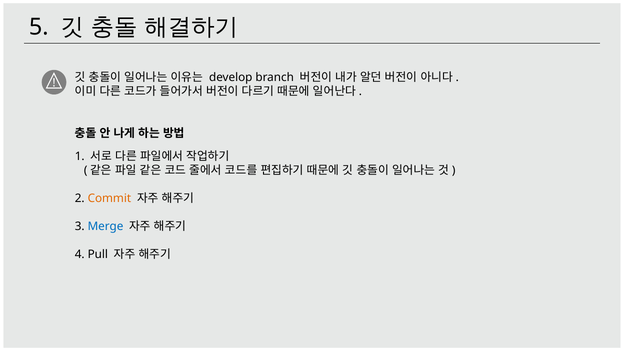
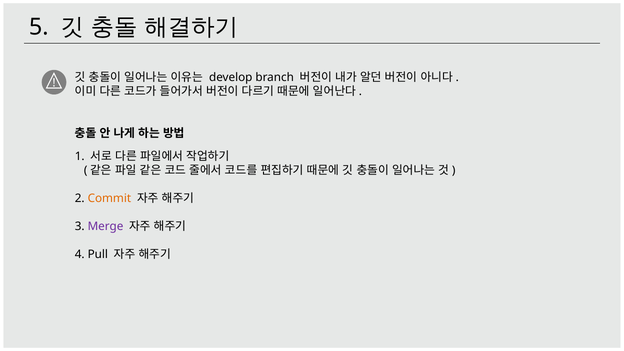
Merge colour: blue -> purple (105, 226)
